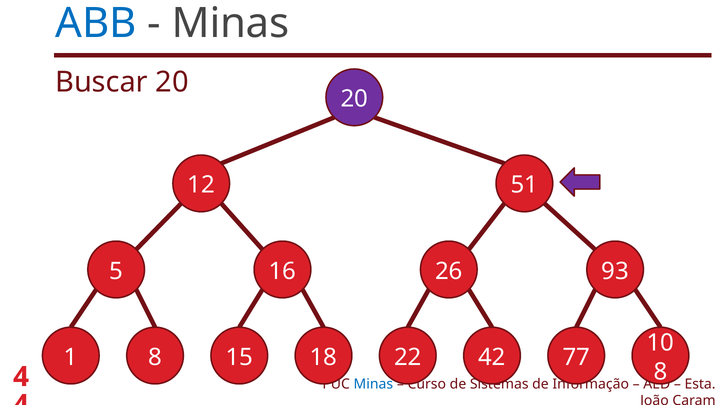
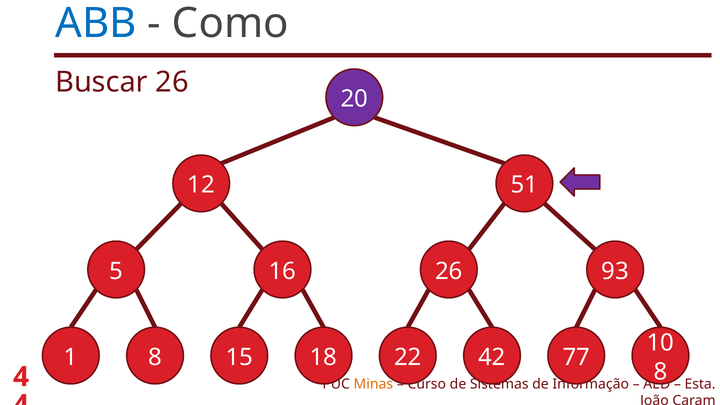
Minas: Minas -> Como (230, 24)
Buscar 20: 20 -> 26 (172, 82)
Minas colour: blue -> orange (373, 384)
